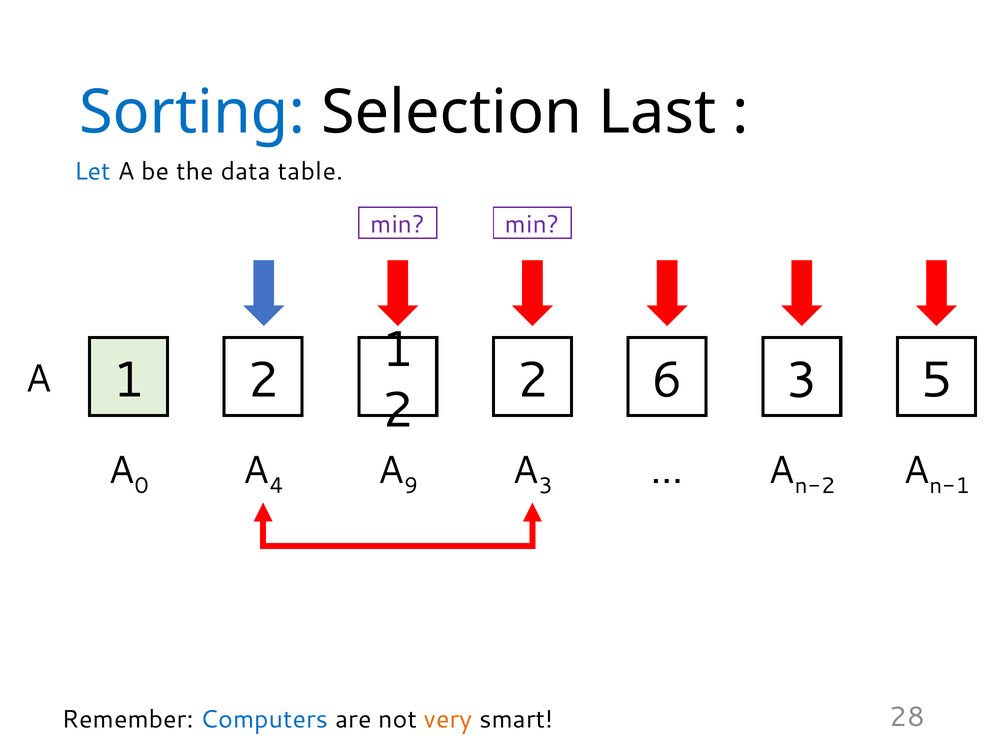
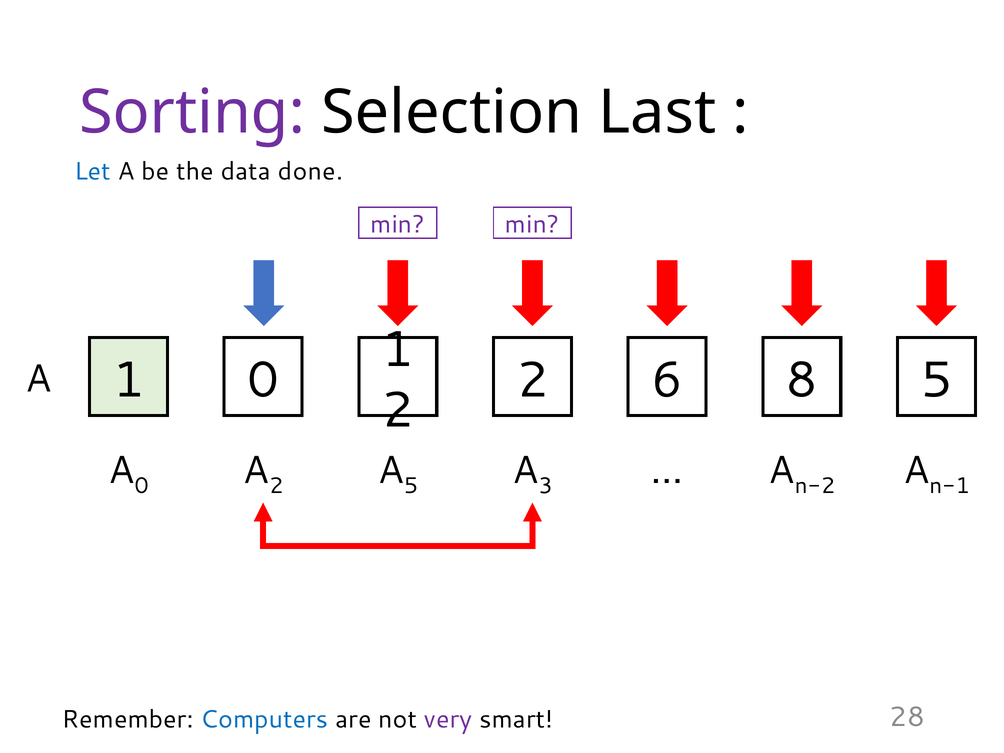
Sorting colour: blue -> purple (192, 112)
table: table -> done (310, 171)
2: 2 -> 0 (263, 380)
6 3: 3 -> 8 (802, 380)
A 4: 4 -> 2 (276, 486)
A 9: 9 -> 5 (411, 486)
very colour: orange -> purple (448, 720)
